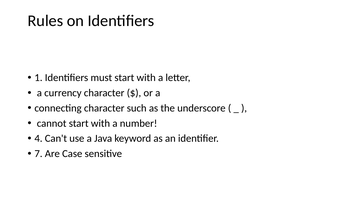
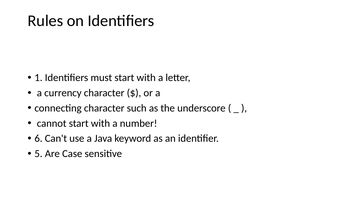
4: 4 -> 6 (38, 139)
7: 7 -> 5 (38, 154)
